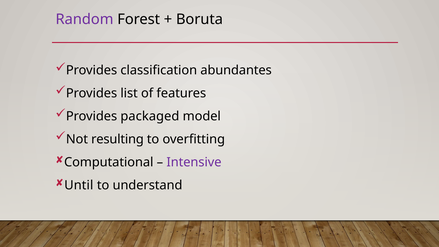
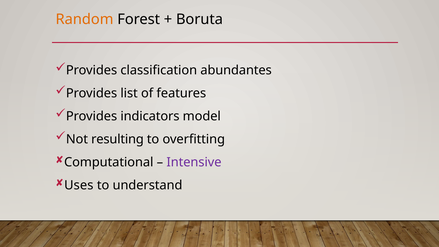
Random colour: purple -> orange (84, 19)
packaged: packaged -> indicators (150, 116)
Until: Until -> Uses (79, 185)
